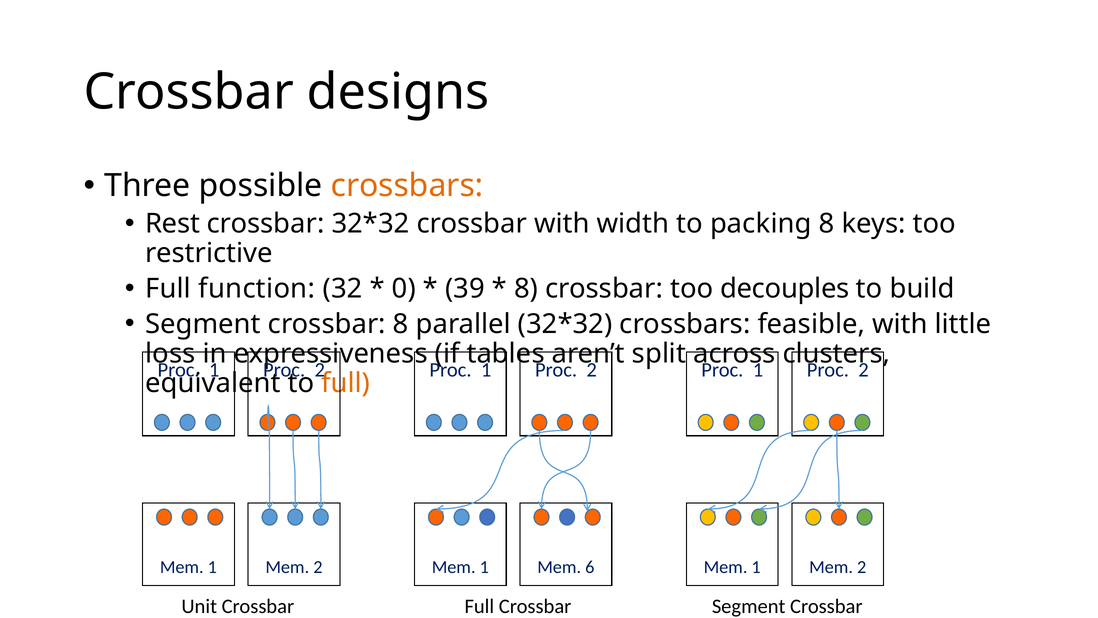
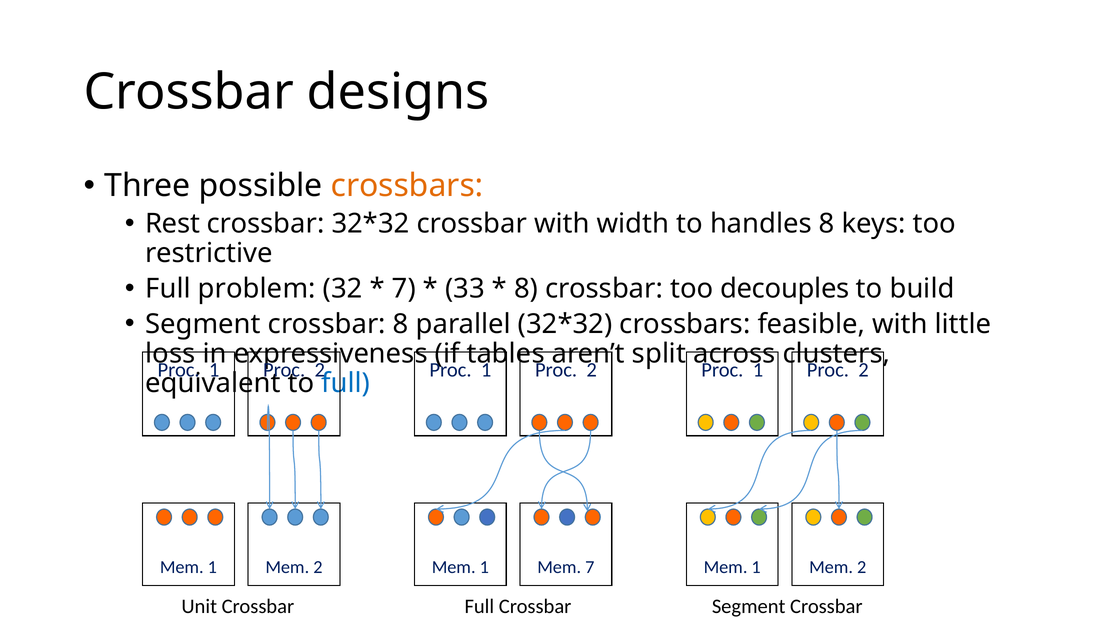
packing: packing -> handles (761, 223)
function: function -> problem (257, 288)
0: 0 -> 7 (404, 288)
39: 39 -> 33 (465, 288)
full colour: orange -> blue (346, 383)
Mem 6: 6 -> 7 (590, 567)
